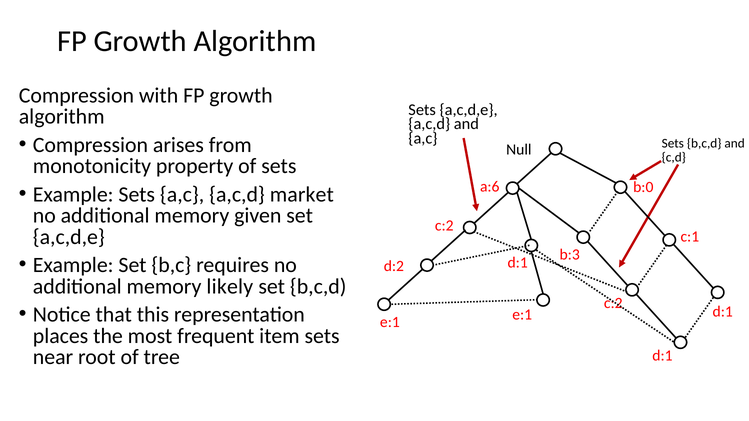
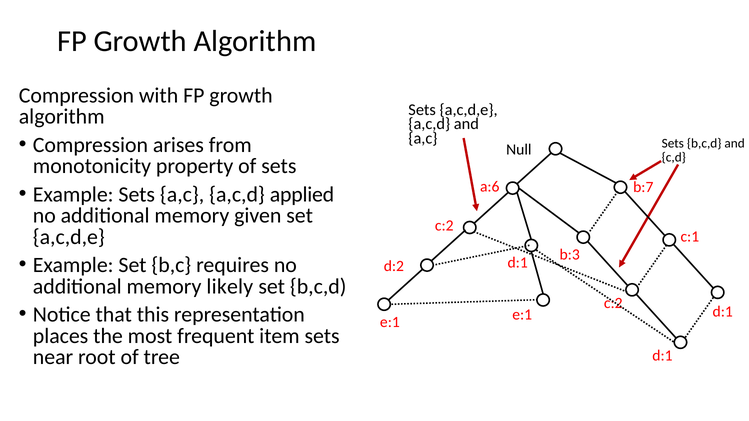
b:0: b:0 -> b:7 (643, 187)
market: market -> applied (302, 195)
